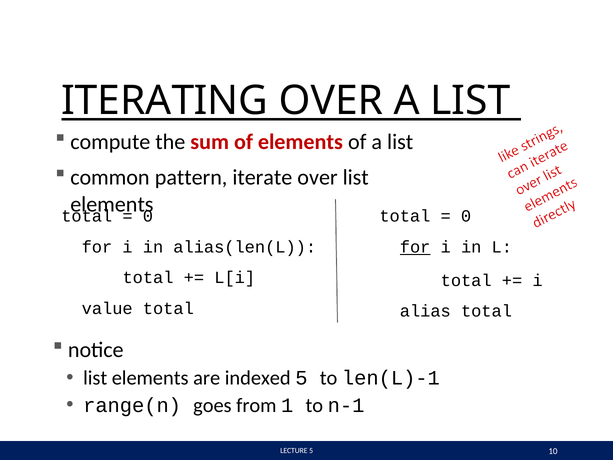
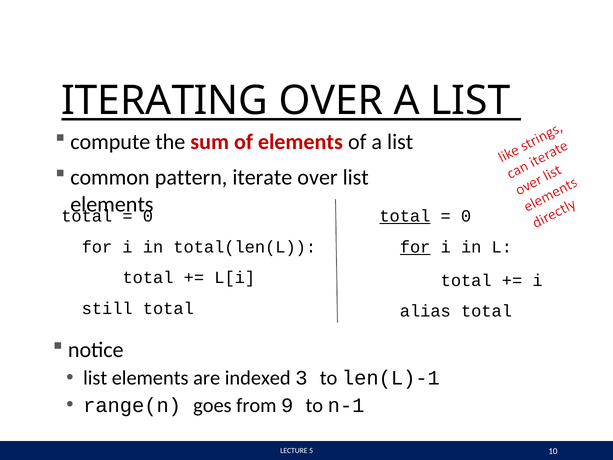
total underline: none -> present (405, 216)
alias(len(L: alias(len(L -> total(len(L (245, 247)
value: value -> still (107, 308)
indexed 5: 5 -> 3 (301, 378)
1: 1 -> 9 (287, 405)
